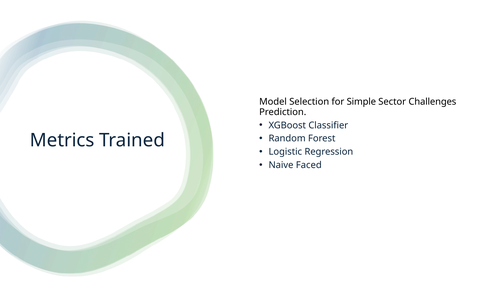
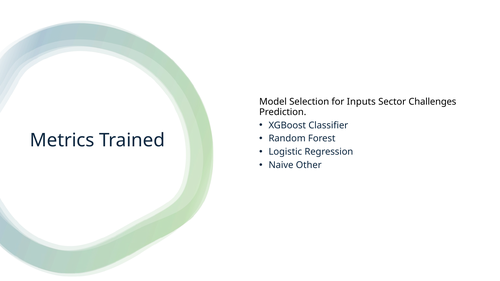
Simple: Simple -> Inputs (361, 102)
Faced: Faced -> Other (309, 165)
